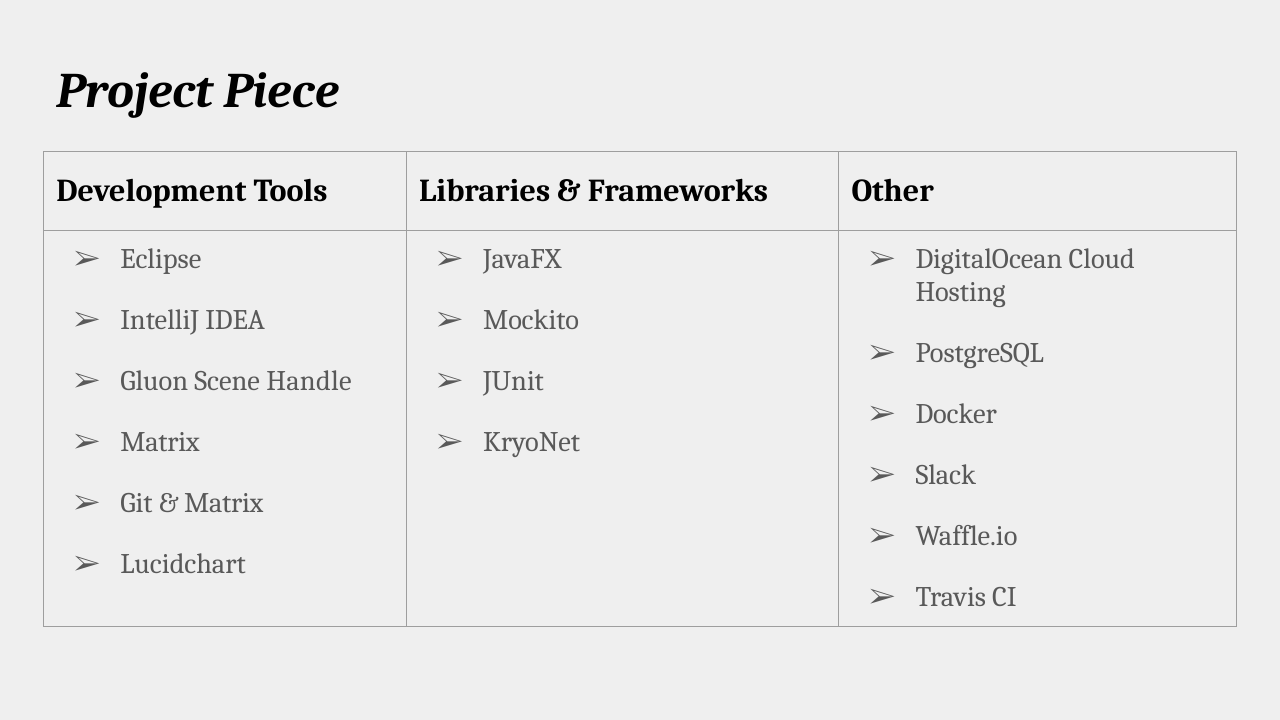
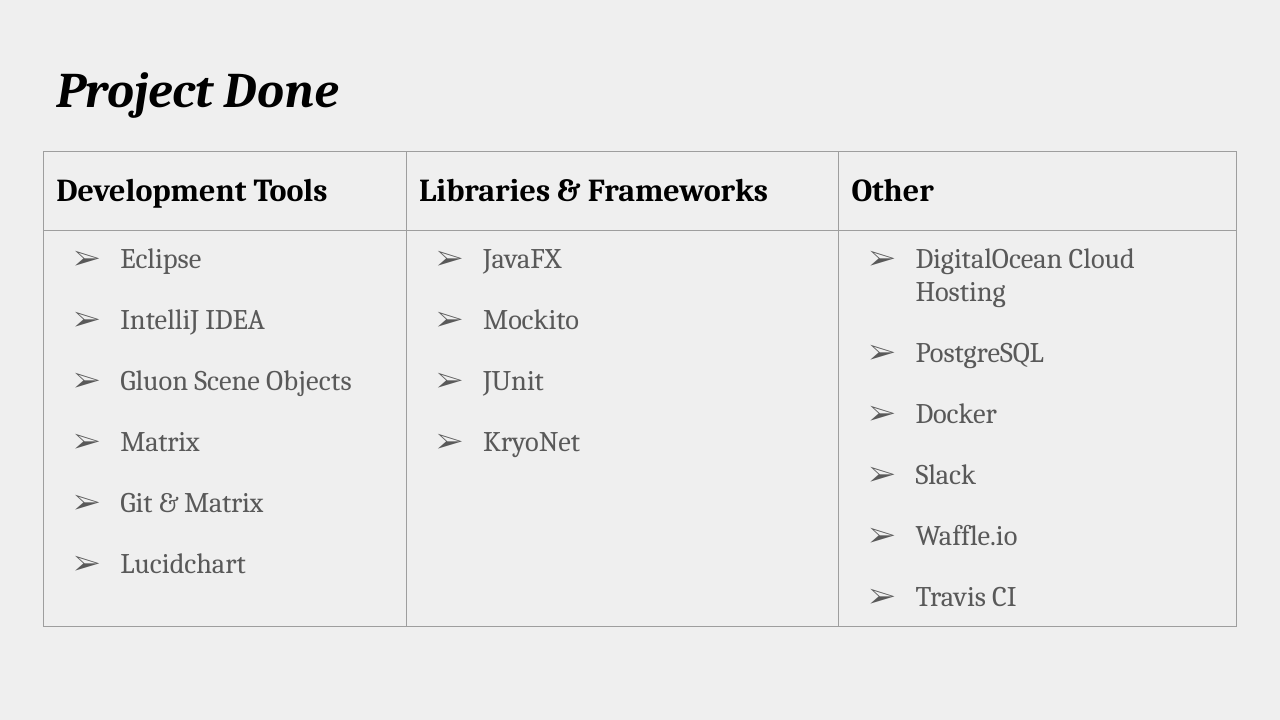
Piece: Piece -> Done (281, 92)
Handle: Handle -> Objects (309, 381)
